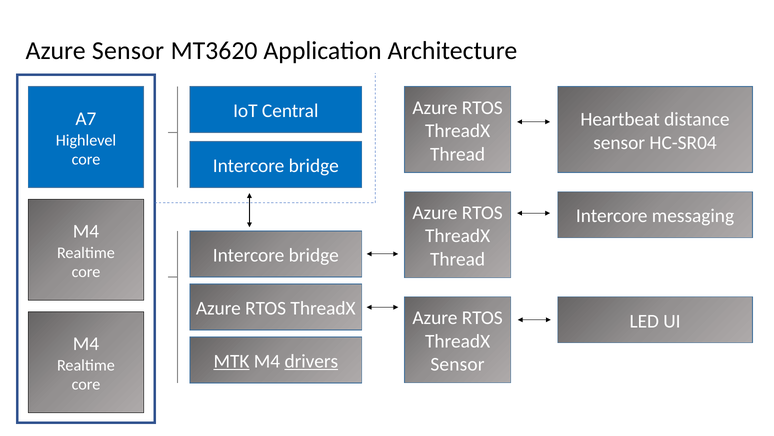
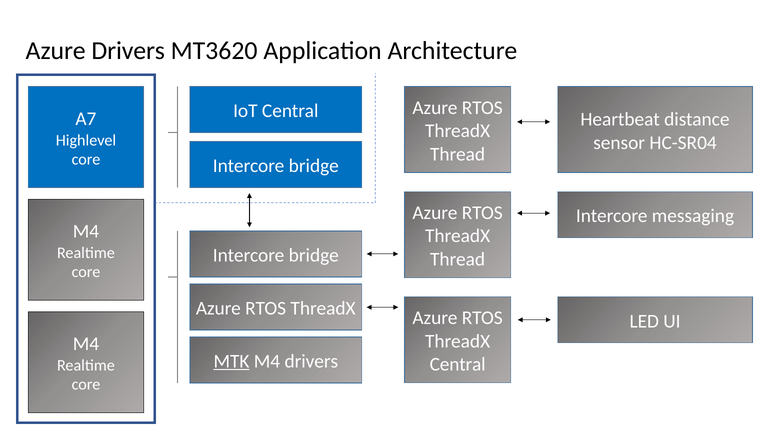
Azure Sensor: Sensor -> Drivers (128, 51)
drivers underline: present -> none (311, 361)
Sensor: Sensor -> Central (458, 364)
